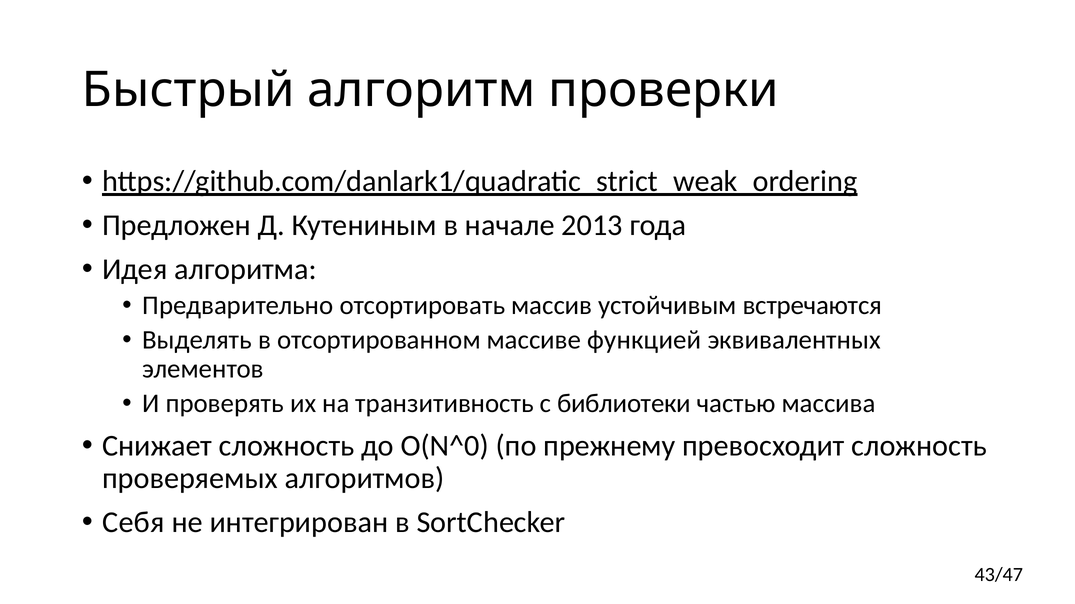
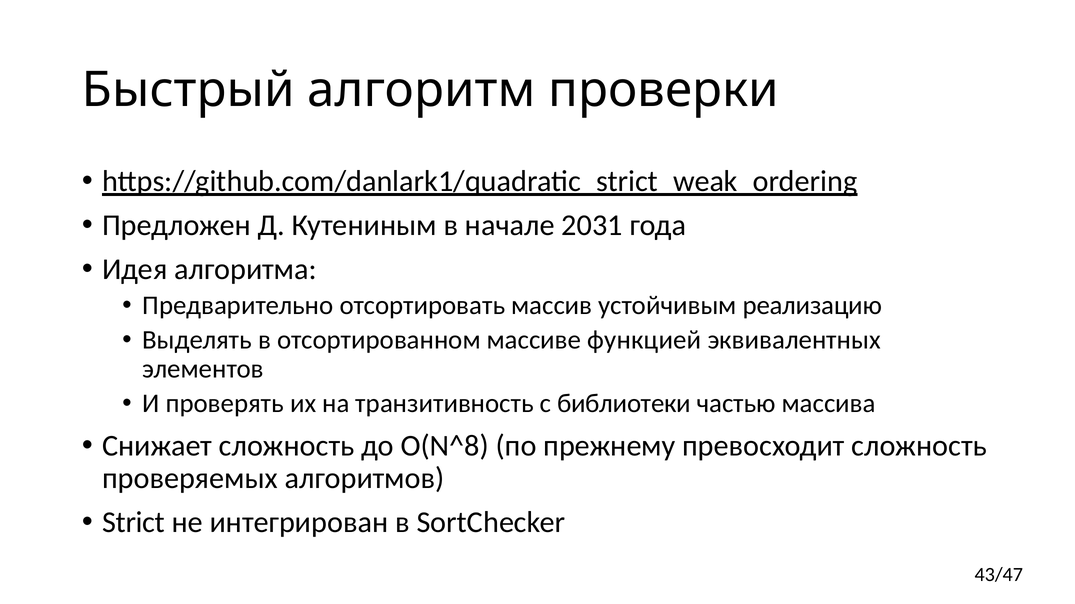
2013: 2013 -> 2031 (592, 226)
встречаются: встречаются -> реализацию (812, 306)
O(N^0: O(N^0 -> O(N^8 (445, 446)
Себя: Себя -> Strict (134, 523)
